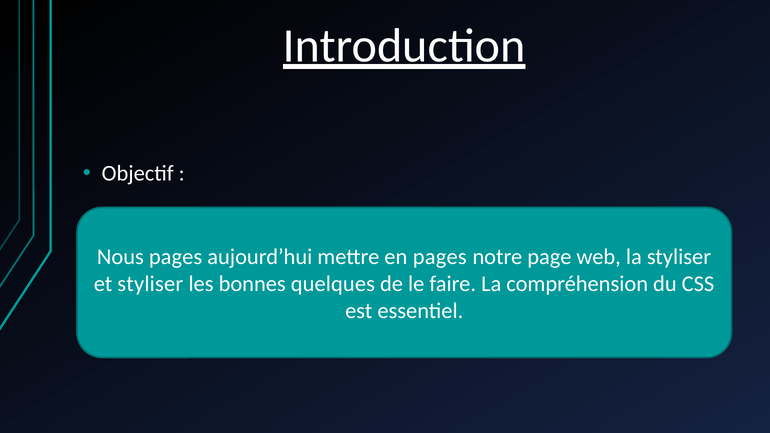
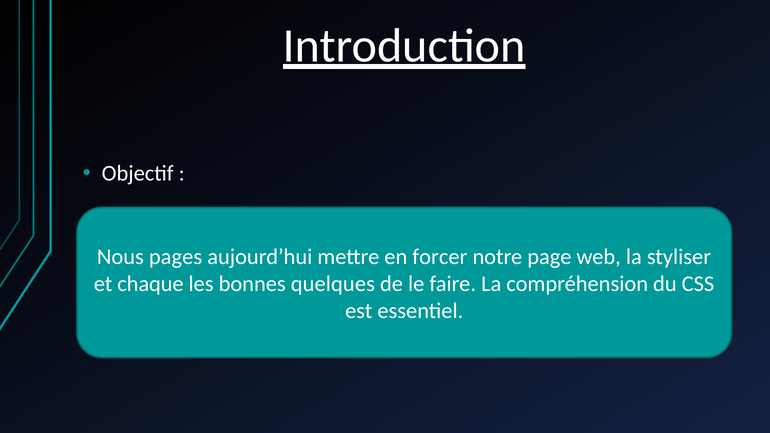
en pages: pages -> forcer (440, 257)
et styliser: styliser -> chaque (150, 284)
